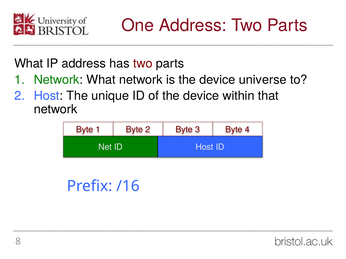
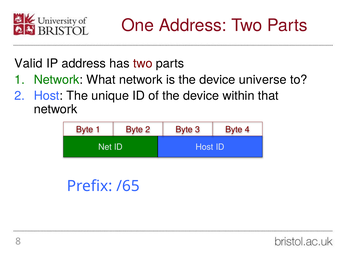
What: What -> Valid (29, 64)
/16: /16 -> /65 (128, 186)
